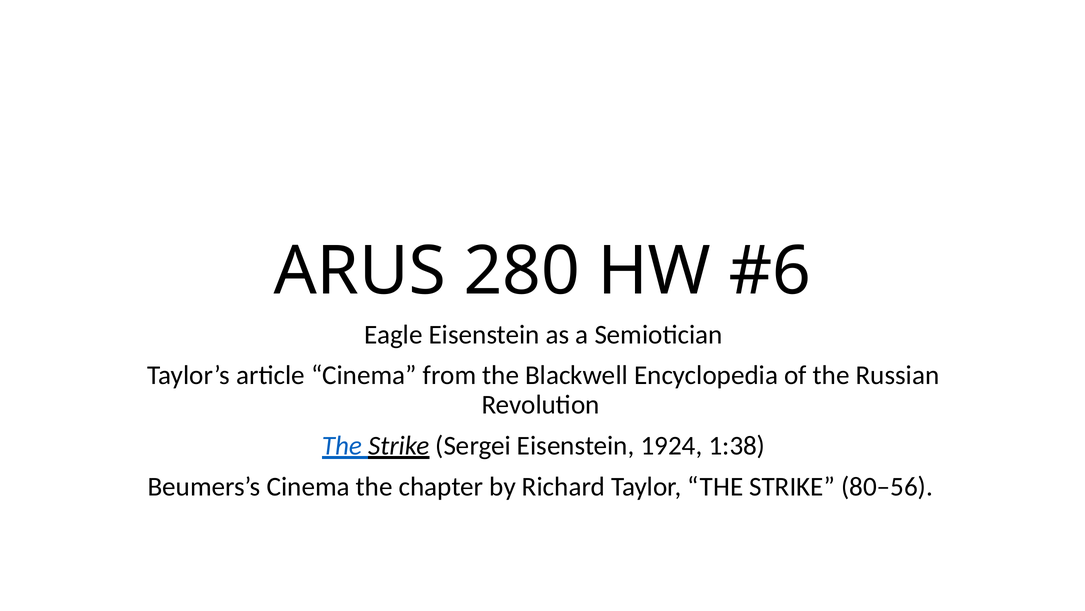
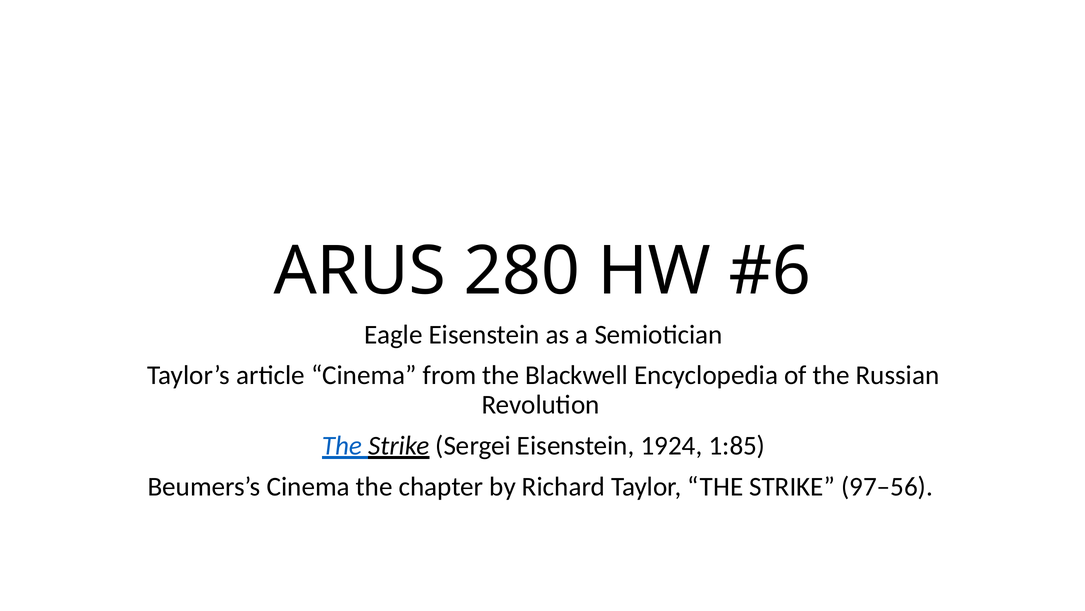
1:38: 1:38 -> 1:85 (737, 445)
80–56: 80–56 -> 97–56 (887, 486)
